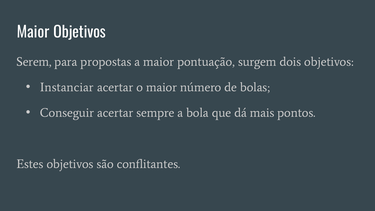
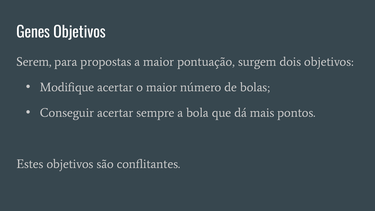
Maior: Maior -> Genes (33, 32)
Instanciar: Instanciar -> Modifique (67, 87)
